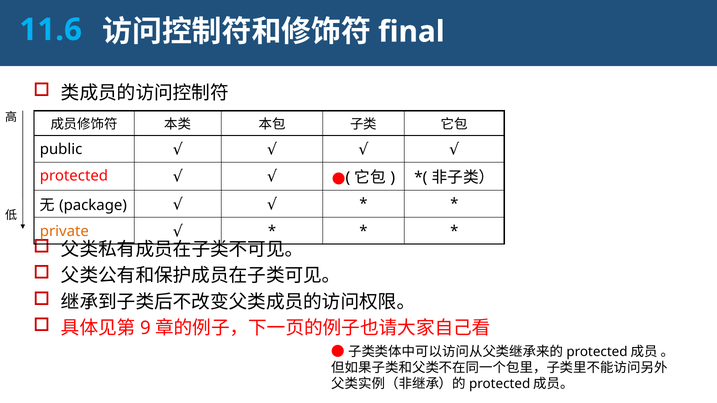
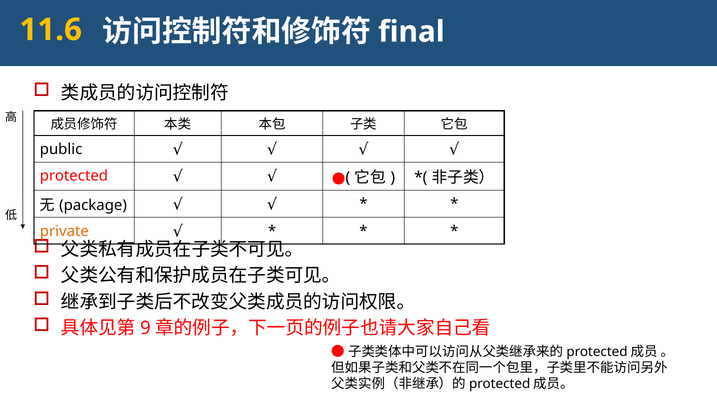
11.6 colour: light blue -> yellow (51, 30)
